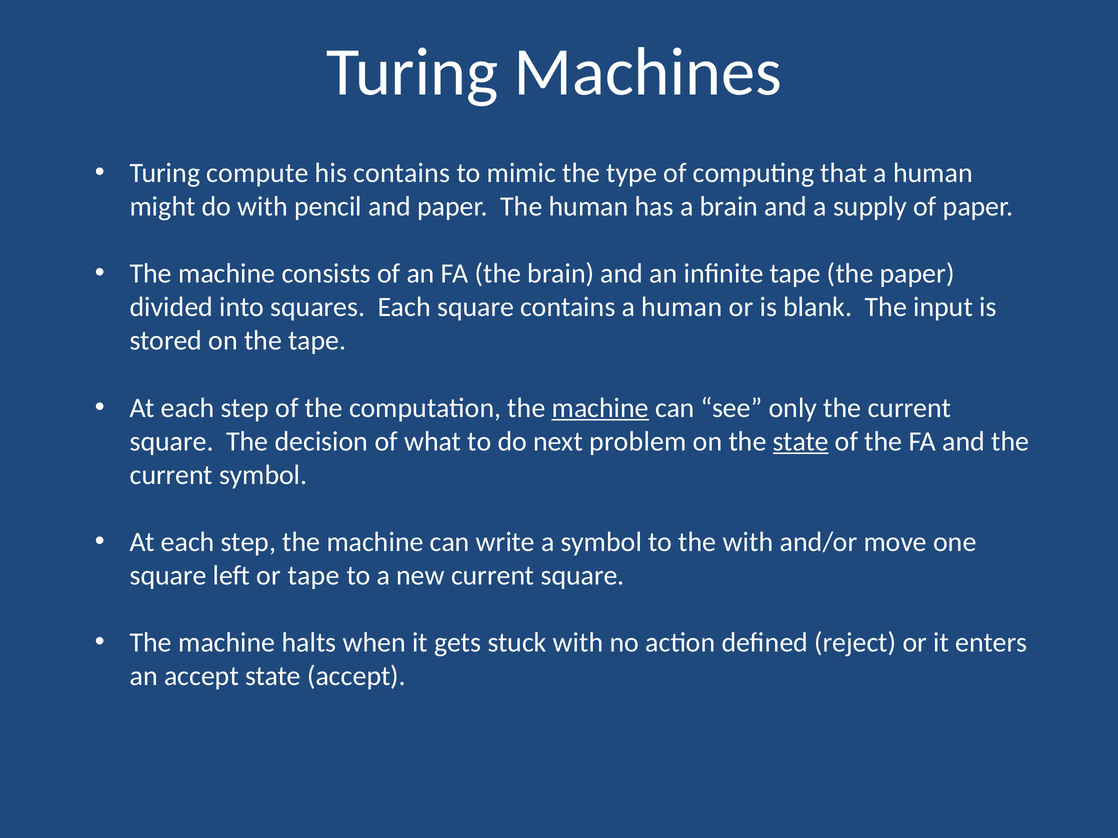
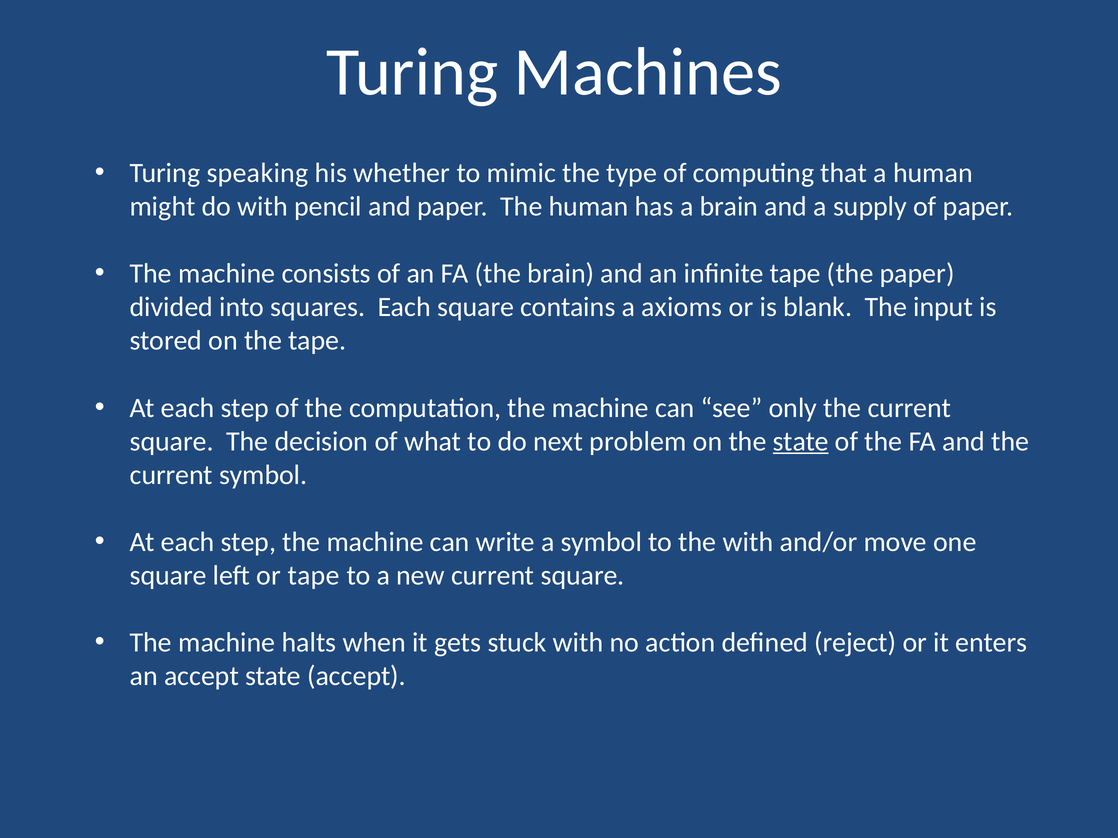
compute: compute -> speaking (257, 173)
his contains: contains -> whether (402, 173)
contains a human: human -> axioms (682, 307)
machine underline: present -> none (600, 408)
